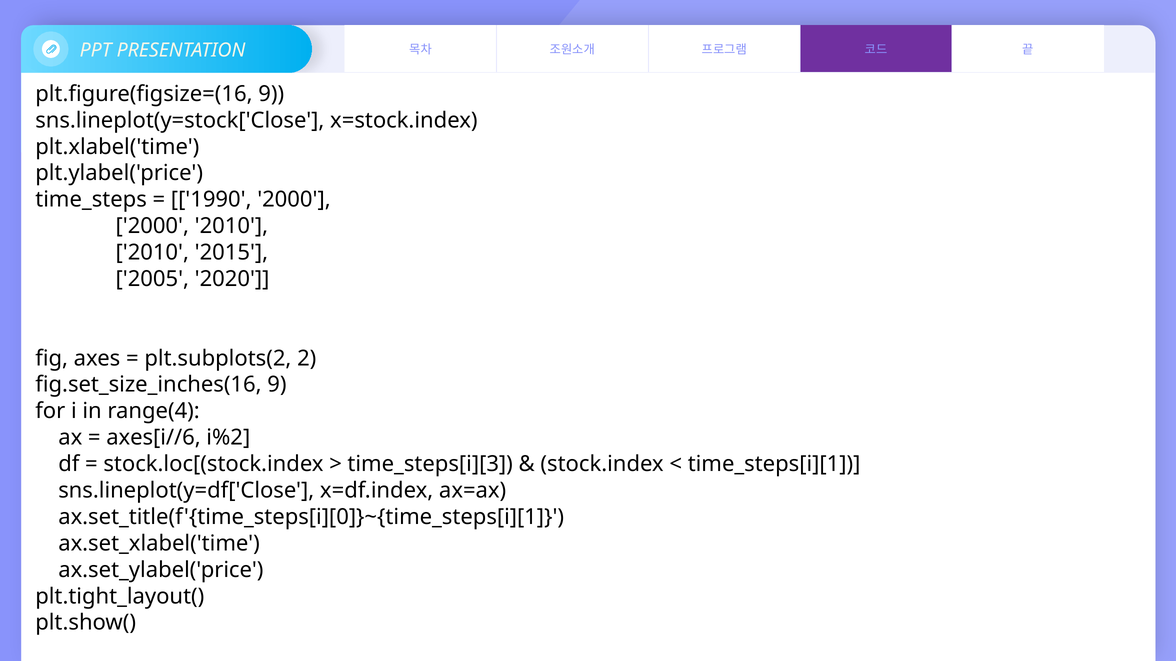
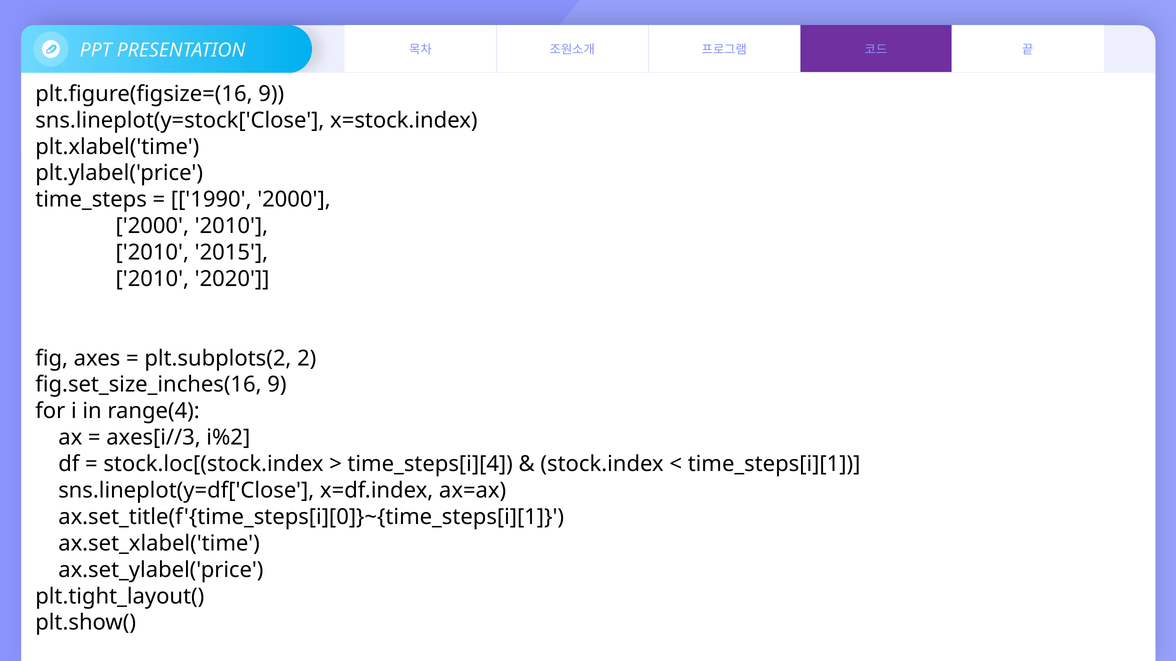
2005: 2005 -> 2010 (152, 279)
axes[i//6: axes[i//6 -> axes[i//3 (153, 438)
time_steps[i][3: time_steps[i][3 -> time_steps[i][4 (430, 464)
